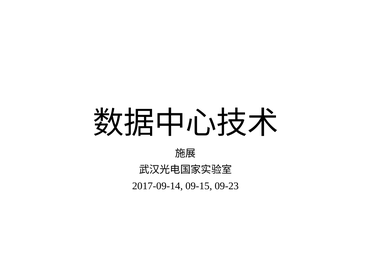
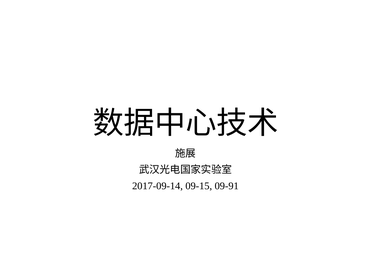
09-23: 09-23 -> 09-91 (227, 186)
